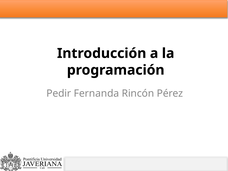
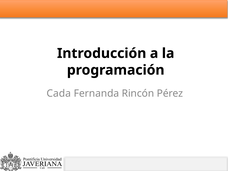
Pedir: Pedir -> Cada (59, 93)
